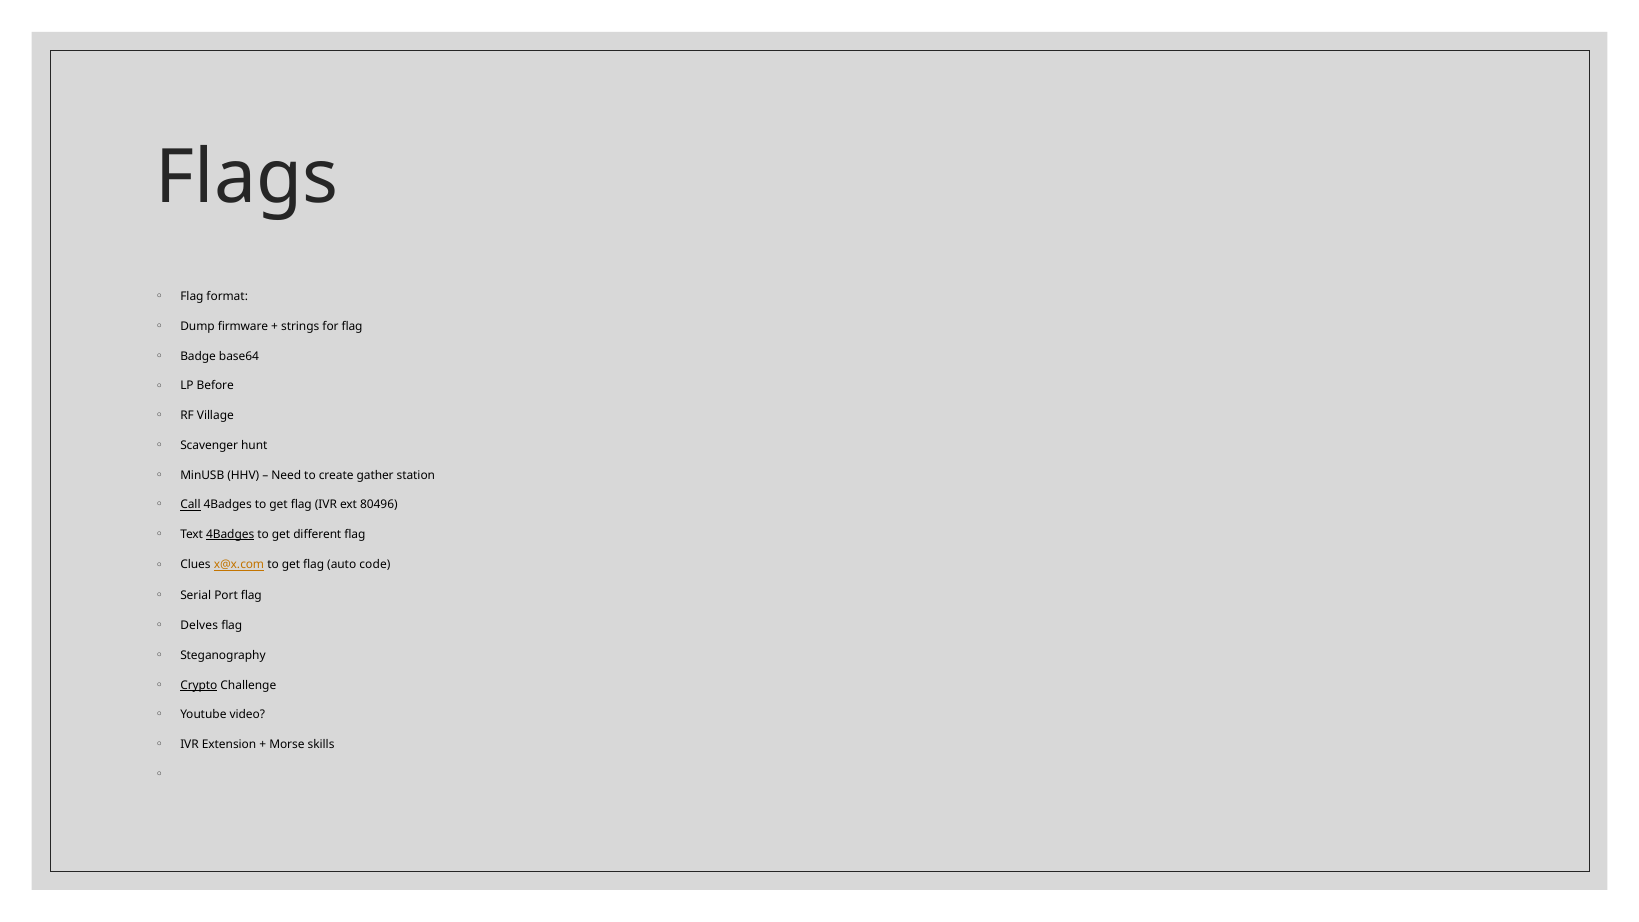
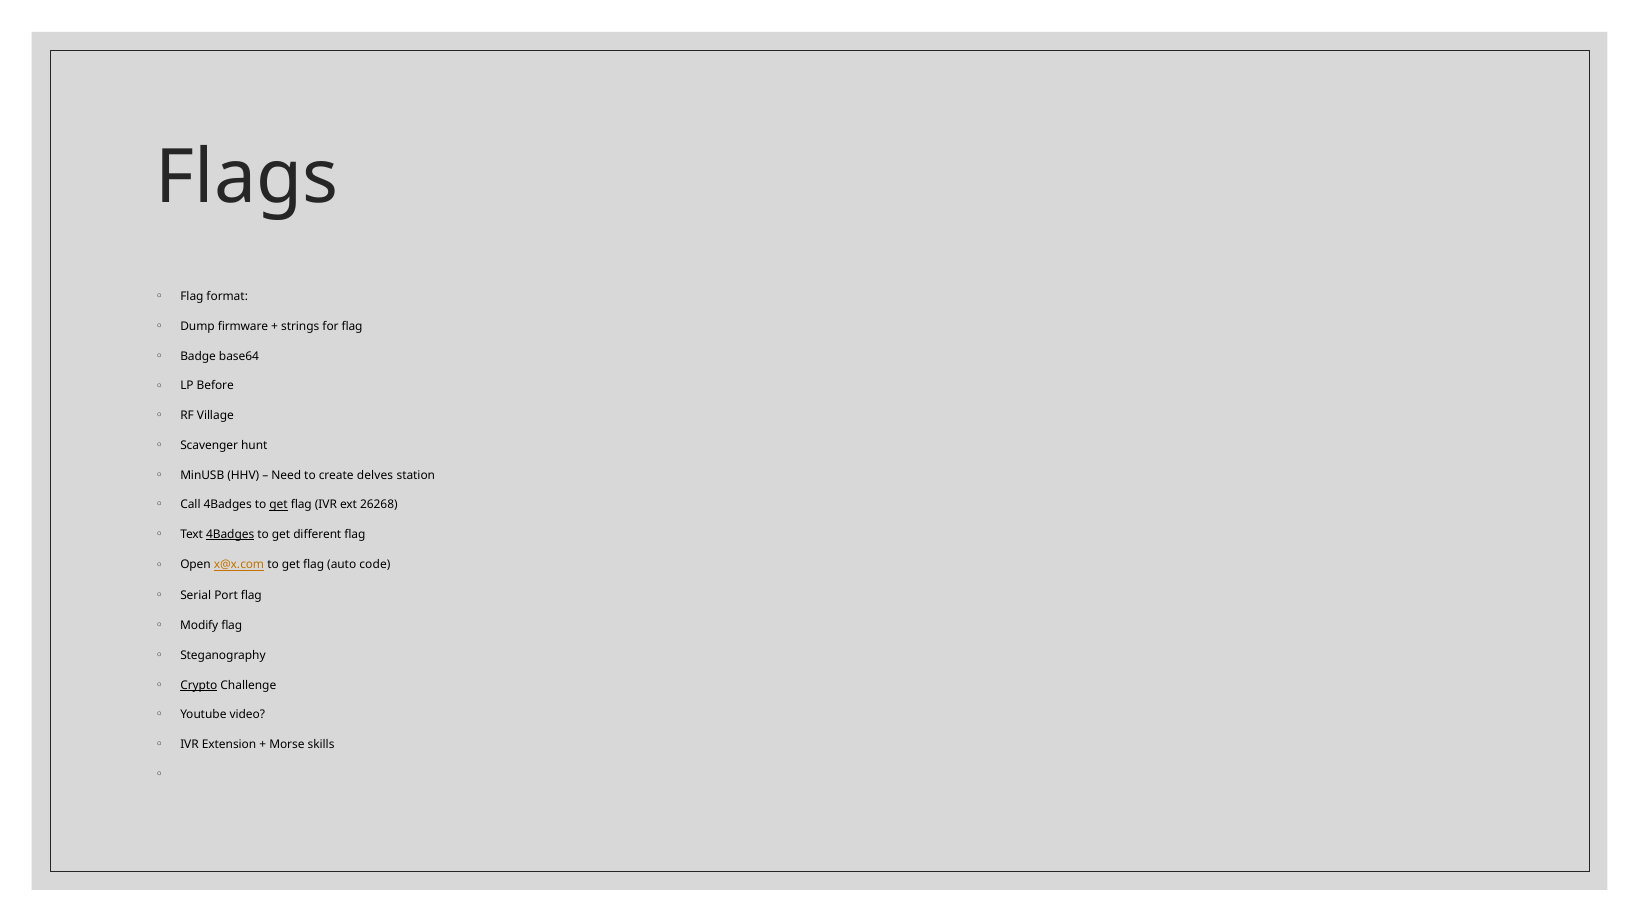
gather: gather -> delves (375, 475)
Call underline: present -> none (190, 505)
get underline: none -> present (279, 505)
80496: 80496 -> 26268 (379, 505)
Clues: Clues -> Open (195, 564)
Delves: Delves -> Modify (199, 626)
